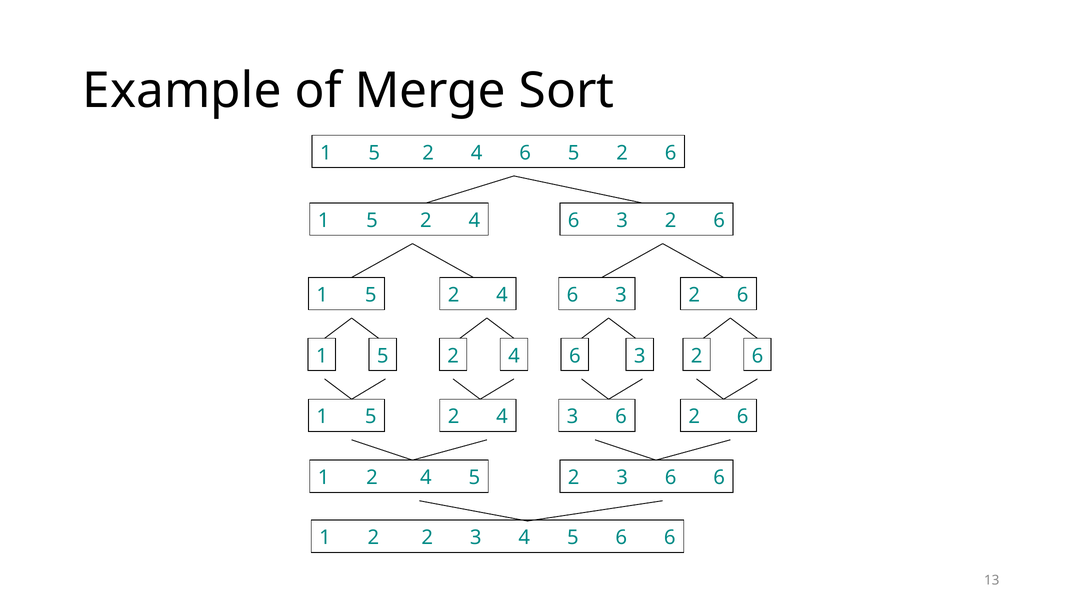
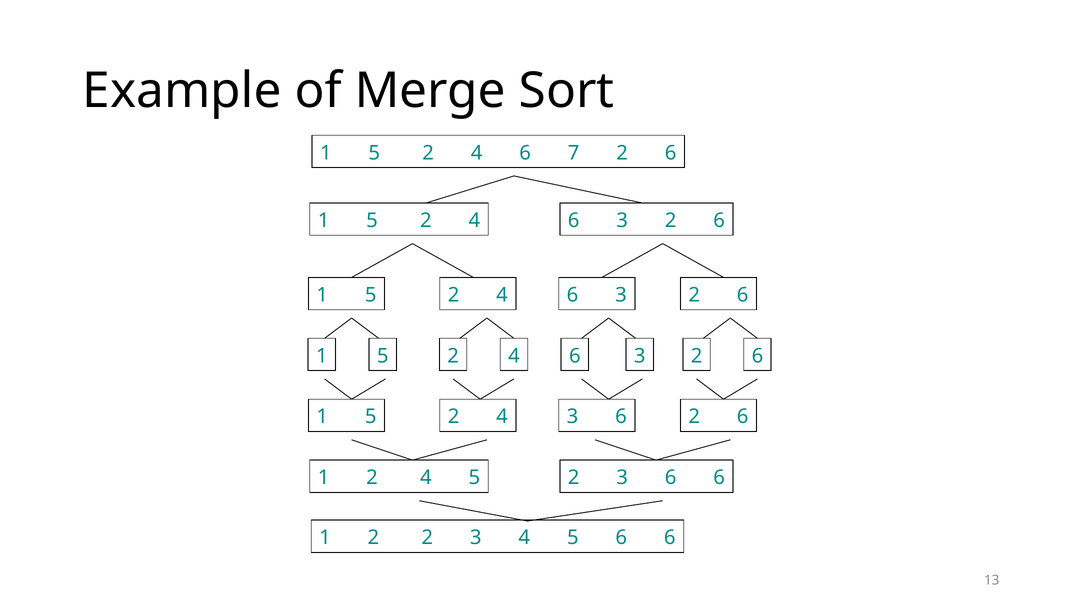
6 5: 5 -> 7 (574, 153)
